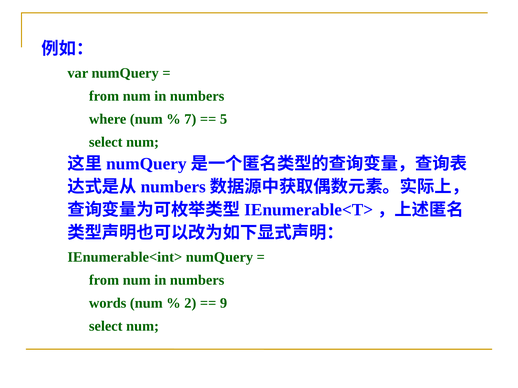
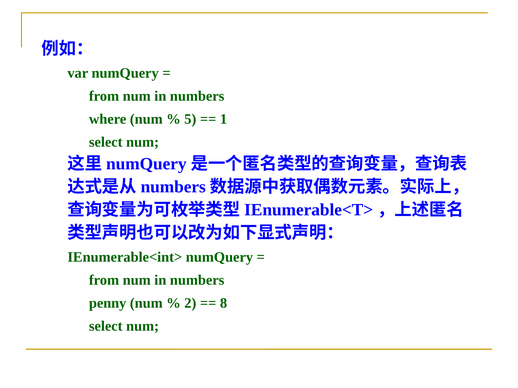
7: 7 -> 5 (190, 119)
5: 5 -> 1 (224, 119)
words: words -> penny (108, 304)
9: 9 -> 8 (224, 304)
